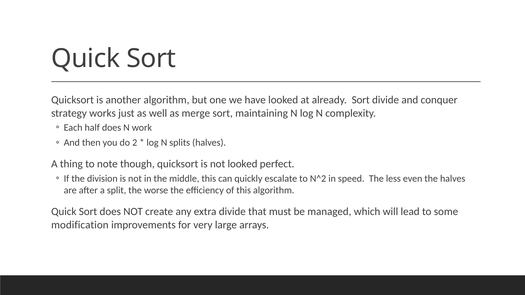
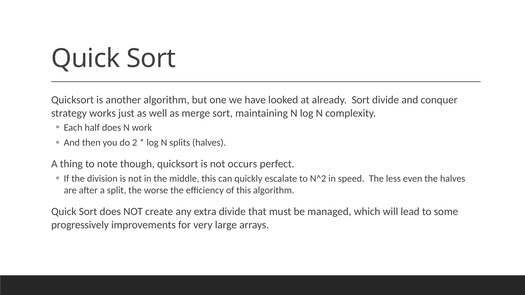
not looked: looked -> occurs (242, 164)
modification: modification -> progressively (80, 225)
